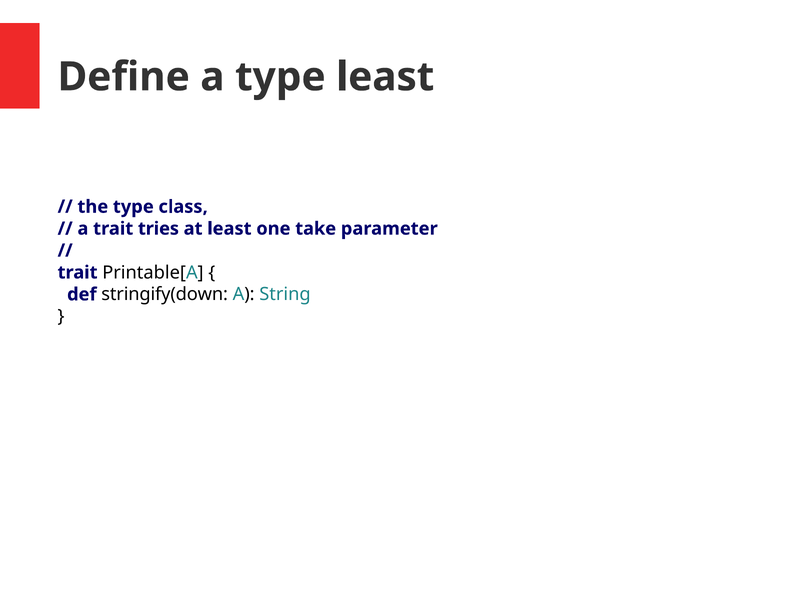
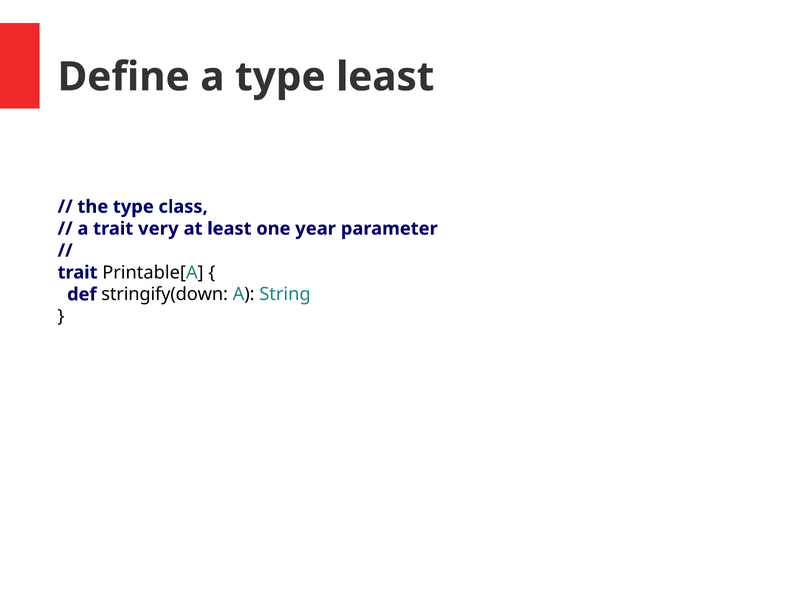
tries: tries -> very (158, 229)
take: take -> year (316, 229)
